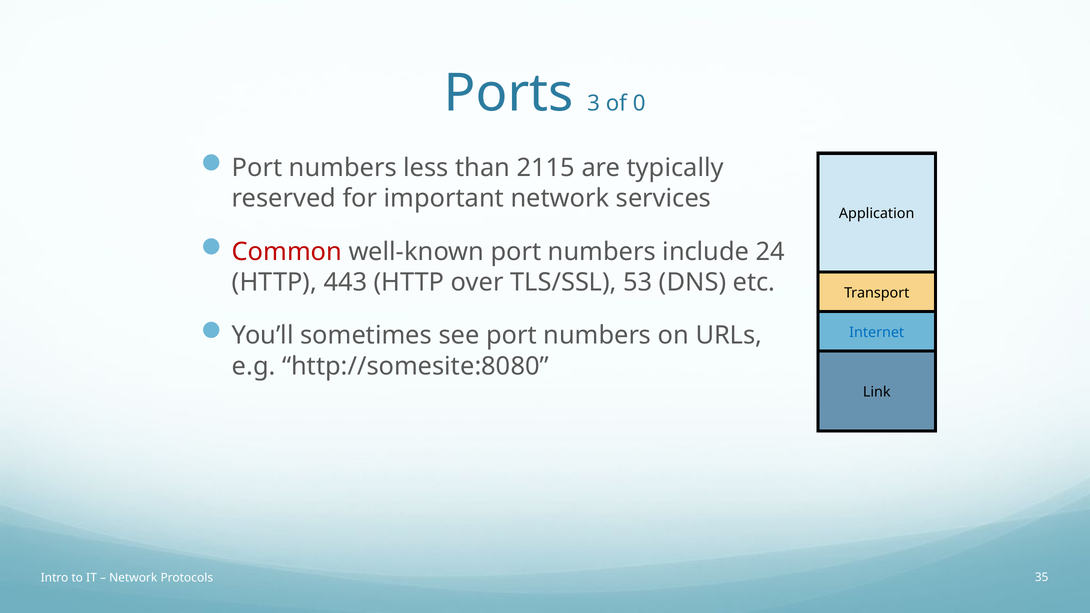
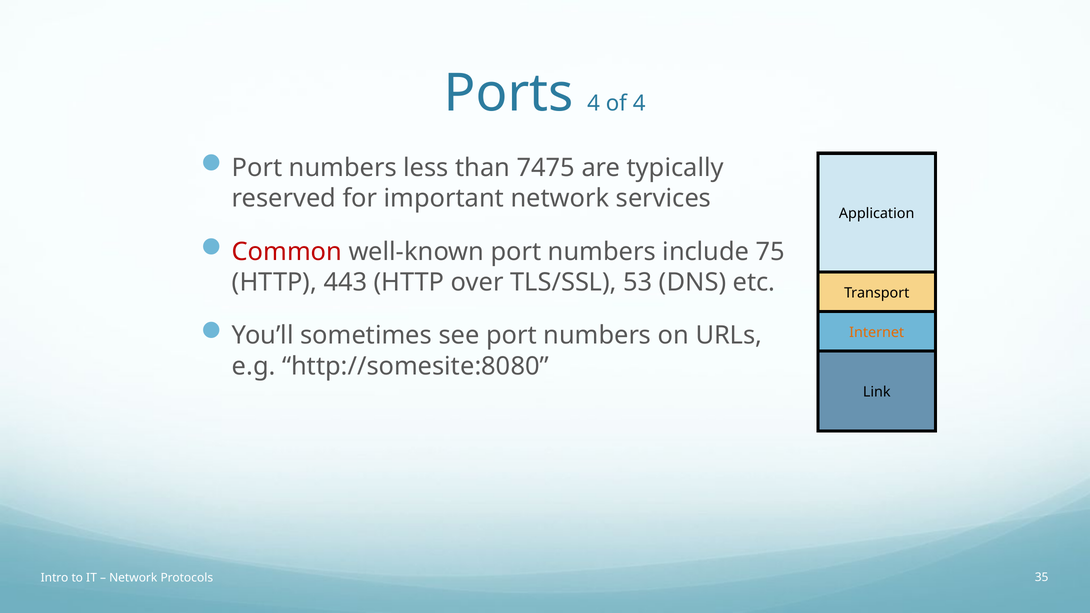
Ports 3: 3 -> 4 (594, 103)
of 0: 0 -> 4 (639, 103)
2115: 2115 -> 7475 (546, 168)
24: 24 -> 75 (770, 252)
Internet colour: blue -> orange (877, 333)
